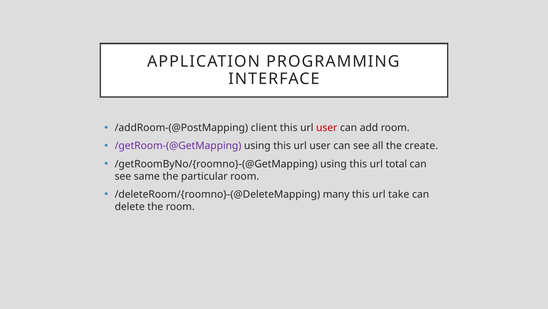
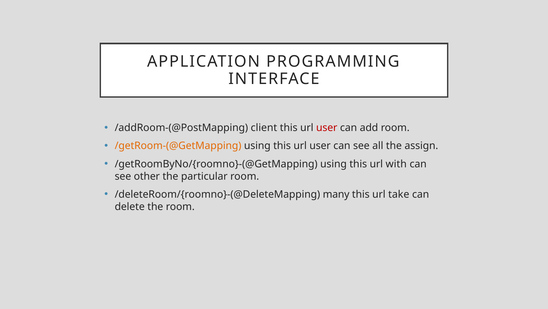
/getRoom-(@GetMapping colour: purple -> orange (178, 146)
create: create -> assign (421, 146)
total: total -> with (396, 164)
same: same -> other (147, 176)
